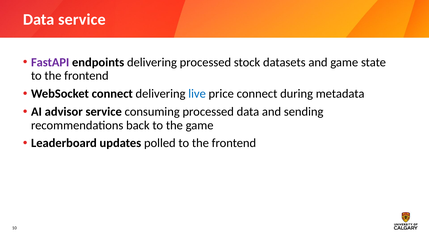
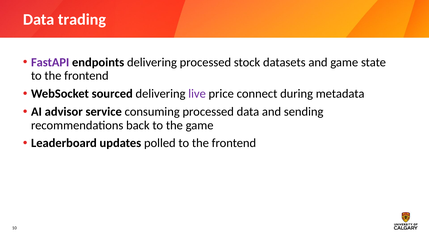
Data service: service -> trading (82, 20)
WebSocket connect: connect -> sourced (112, 94)
live colour: blue -> purple (197, 94)
